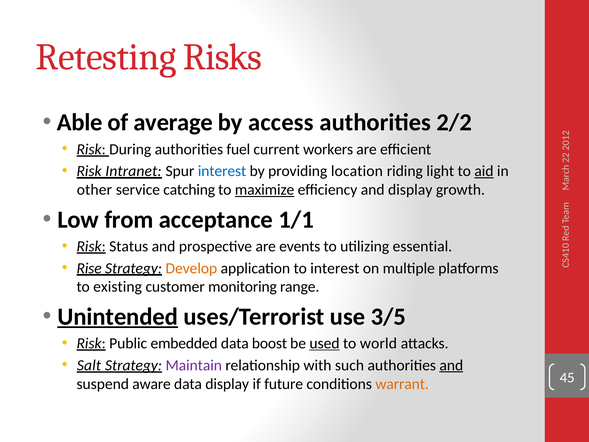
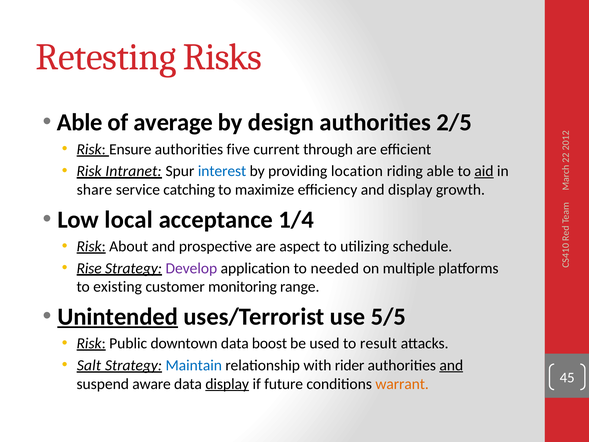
access: access -> design (281, 122)
2/2: 2/2 -> 2/5 (454, 122)
During: During -> Ensure (130, 149)
fuel: fuel -> five (238, 149)
workers: workers -> through (328, 149)
riding light: light -> able (440, 171)
other: other -> share (94, 190)
maximize underline: present -> none (265, 190)
from: from -> local (129, 219)
1/1: 1/1 -> 1/4 (296, 219)
Status: Status -> About (129, 246)
events: events -> aspect (300, 246)
essential: essential -> schedule (422, 246)
Develop colour: orange -> purple (191, 268)
to interest: interest -> needed (335, 268)
3/5: 3/5 -> 5/5 (388, 316)
embedded: embedded -> downtown (184, 343)
used underline: present -> none (325, 343)
world: world -> result (378, 343)
Maintain colour: purple -> blue (194, 365)
such: such -> rider (350, 365)
display underline: none -> present (227, 384)
